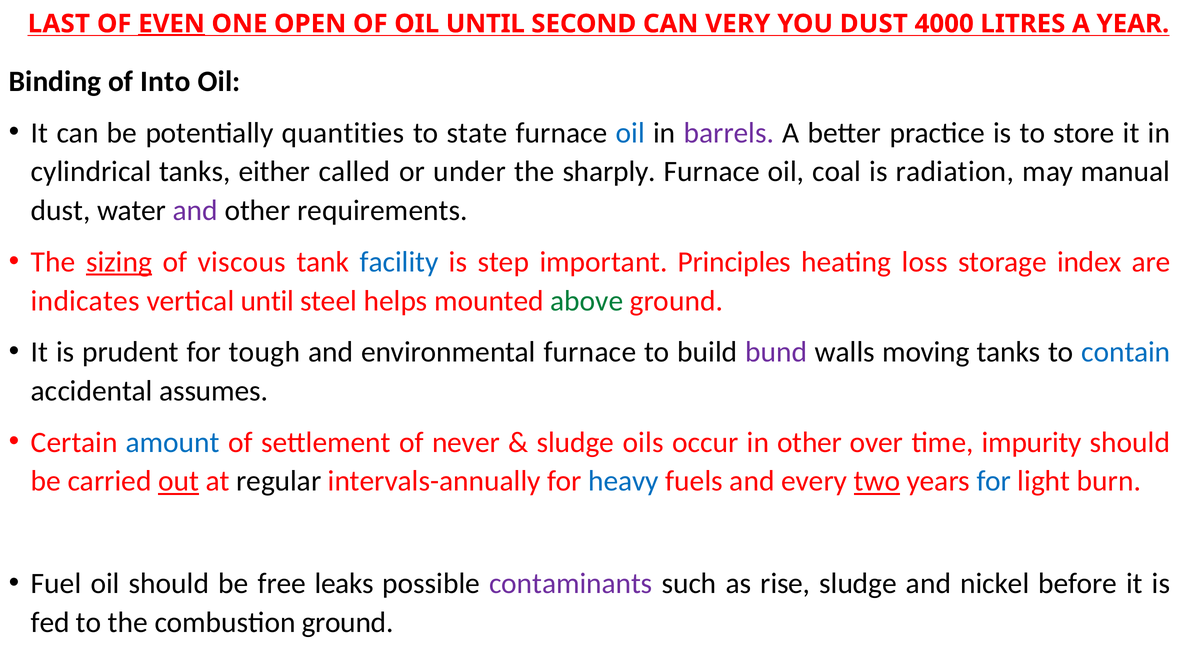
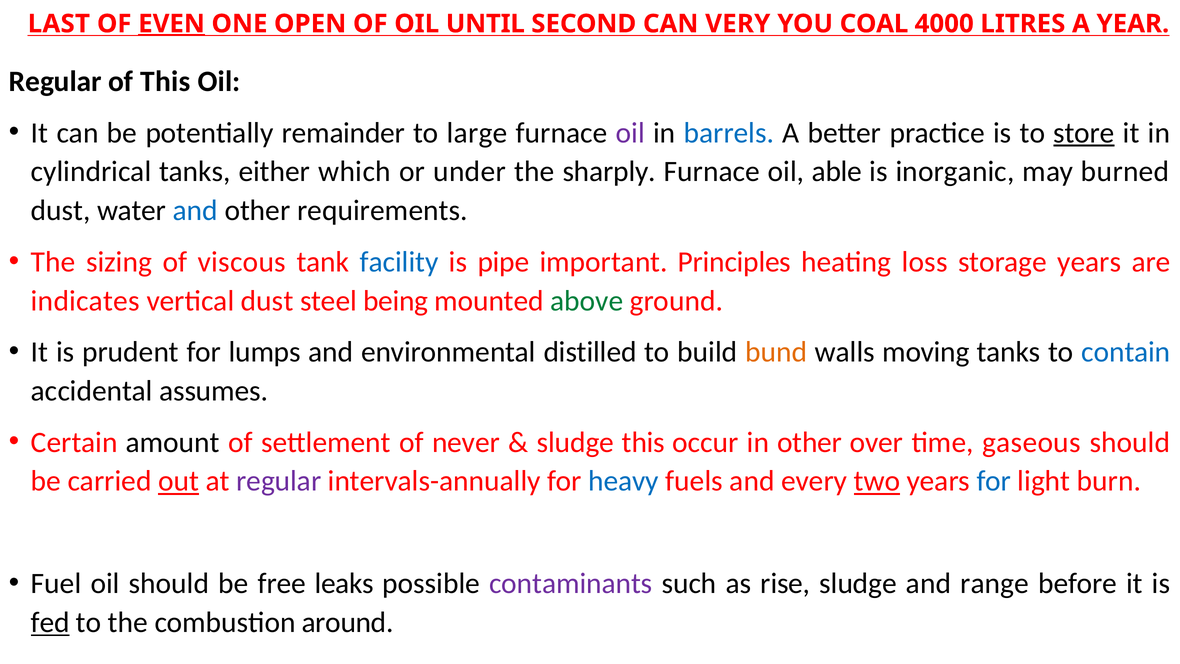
YOU DUST: DUST -> COAL (874, 24)
Binding: Binding -> Regular (55, 82)
of Into: Into -> This (165, 82)
quantities: quantities -> remainder (343, 133)
state: state -> large (477, 133)
oil colour: blue -> purple (630, 133)
barrels colour: purple -> blue (729, 133)
store underline: none -> present (1084, 133)
called: called -> which (355, 172)
coal: coal -> able (837, 172)
radiation: radiation -> inorganic (955, 172)
manual: manual -> burned (1125, 172)
and colour: purple -> blue (195, 211)
sizing underline: present -> none (119, 262)
step: step -> pipe (503, 262)
storage index: index -> years (1089, 262)
vertical until: until -> dust (267, 301)
helps: helps -> being (396, 301)
tough: tough -> lumps (265, 352)
environmental furnace: furnace -> distilled (590, 352)
bund colour: purple -> orange (776, 352)
amount colour: blue -> black (173, 442)
sludge oils: oils -> this (643, 442)
impurity: impurity -> gaseous (1032, 442)
regular colour: black -> purple (279, 481)
nickel: nickel -> range (995, 583)
fed underline: none -> present (50, 622)
combustion ground: ground -> around (348, 622)
